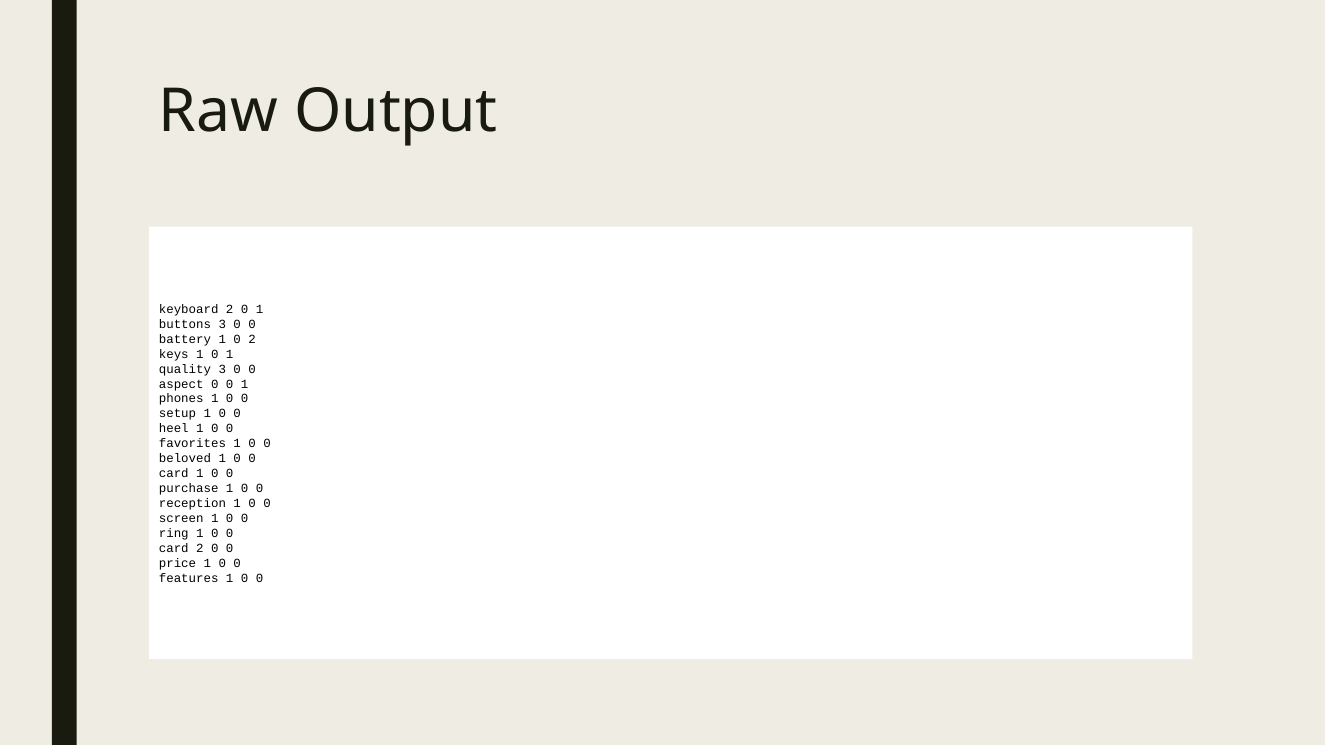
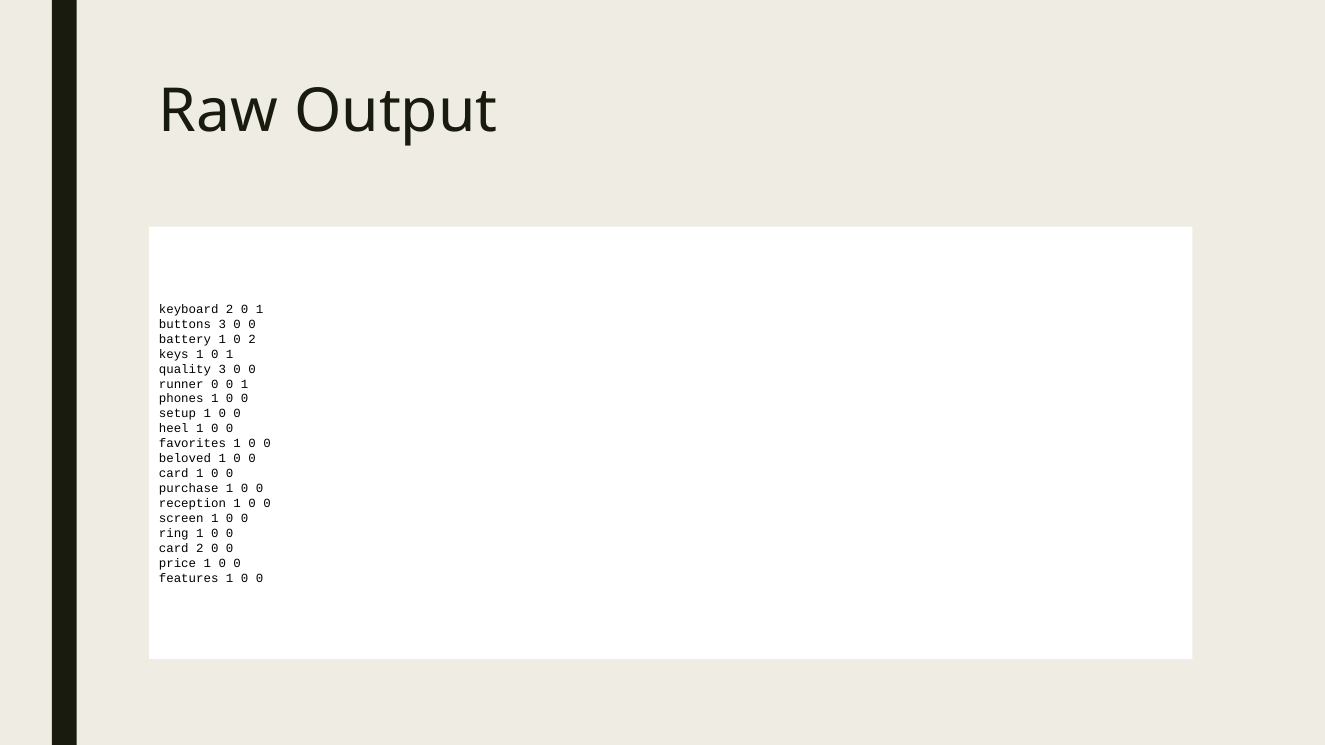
aspect: aspect -> runner (181, 384)
